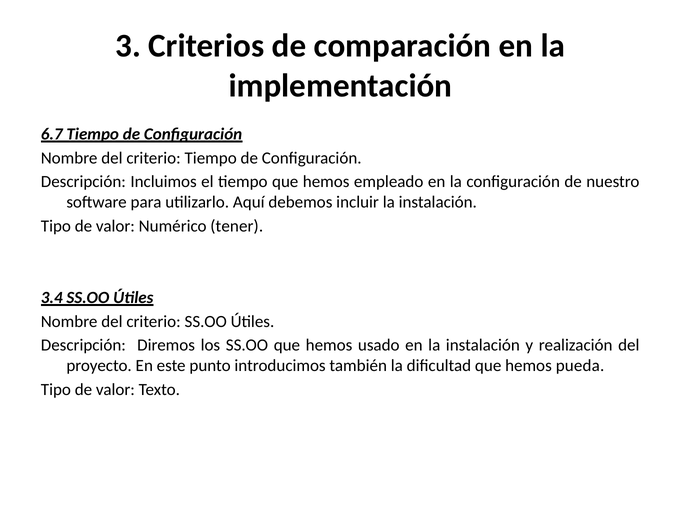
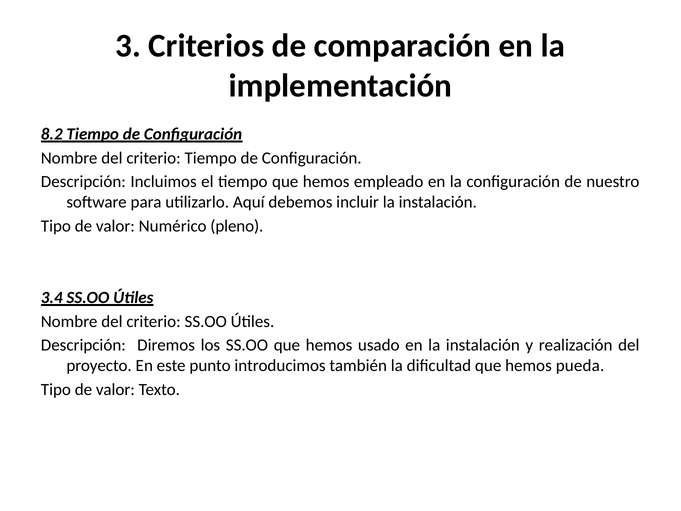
6.7: 6.7 -> 8.2 (52, 134)
tener: tener -> pleno (237, 226)
